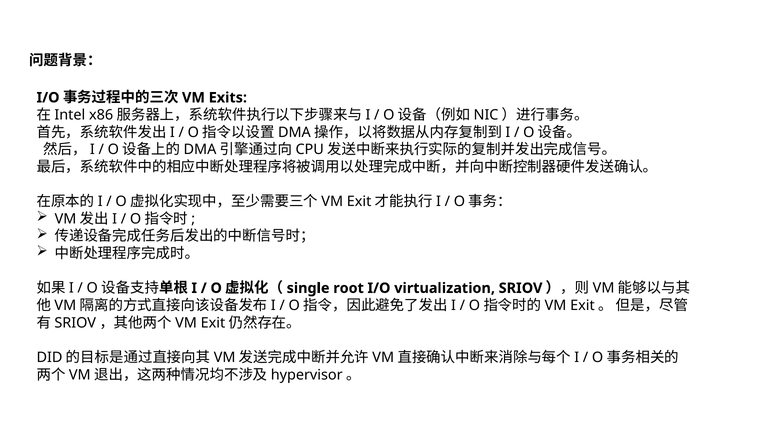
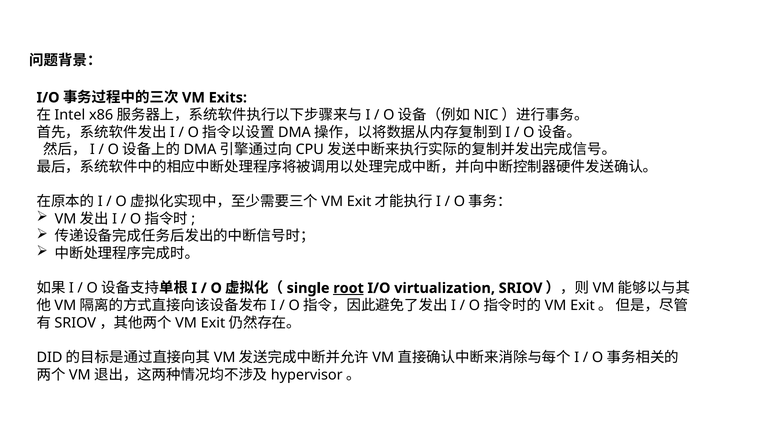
root underline: none -> present (349, 288)
